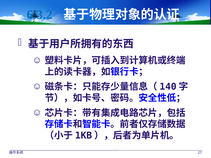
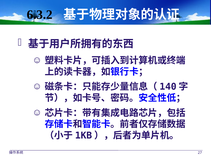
6.3.2 colour: blue -> black (40, 15)
